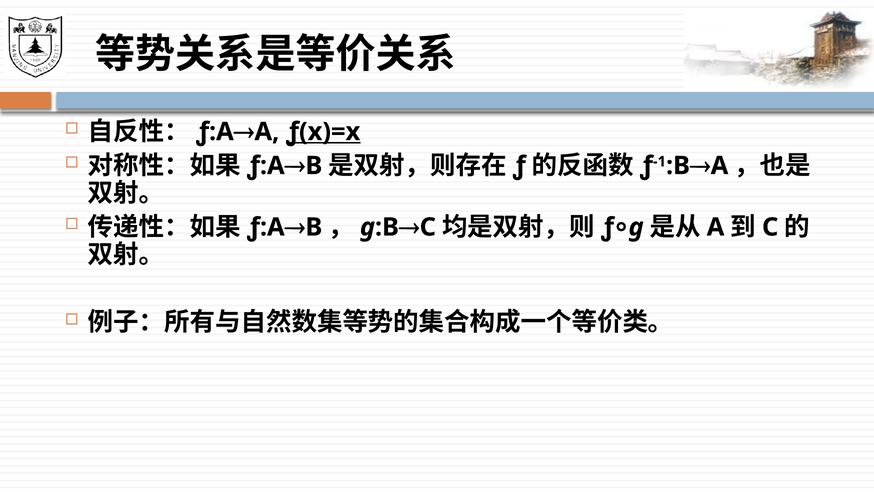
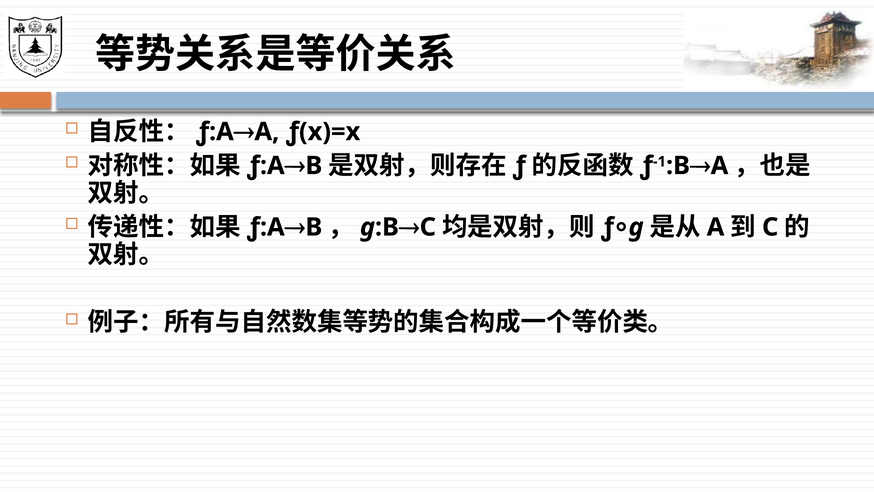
ƒ(x)=x underline: present -> none (323, 132)
